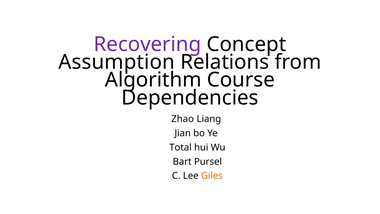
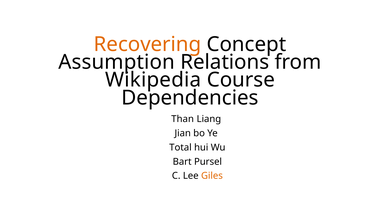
Recovering colour: purple -> orange (147, 44)
Algorithm: Algorithm -> Wikipedia (153, 80)
Zhao: Zhao -> Than (183, 119)
